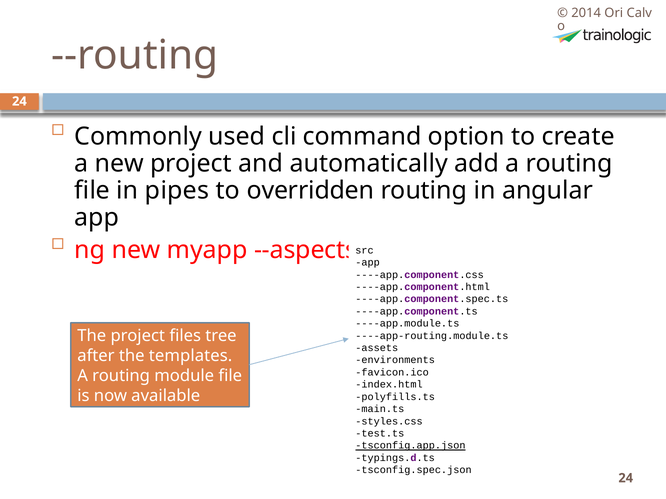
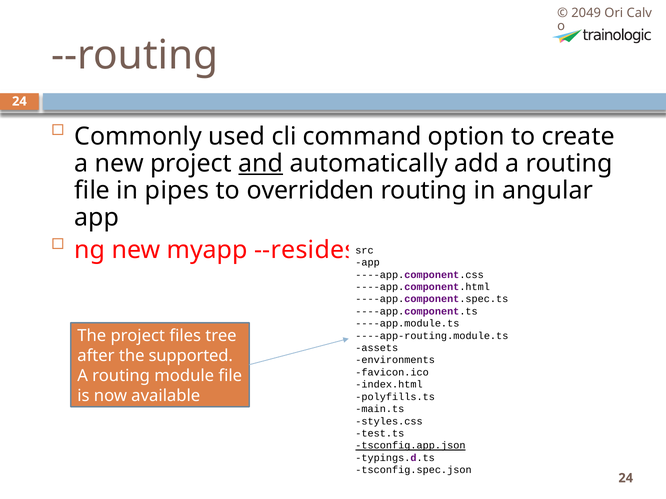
2014: 2014 -> 2049 (586, 13)
and underline: none -> present (261, 164)
--aspects: --aspects -> --resides (305, 250)
templates: templates -> supported (191, 356)
